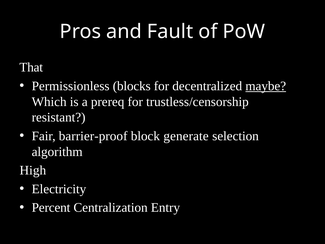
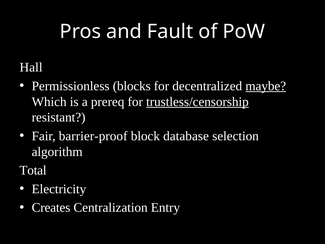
That: That -> Hall (31, 67)
trustless/censorship underline: none -> present (197, 102)
generate: generate -> database (186, 136)
High: High -> Total (33, 170)
Percent: Percent -> Creates (51, 207)
